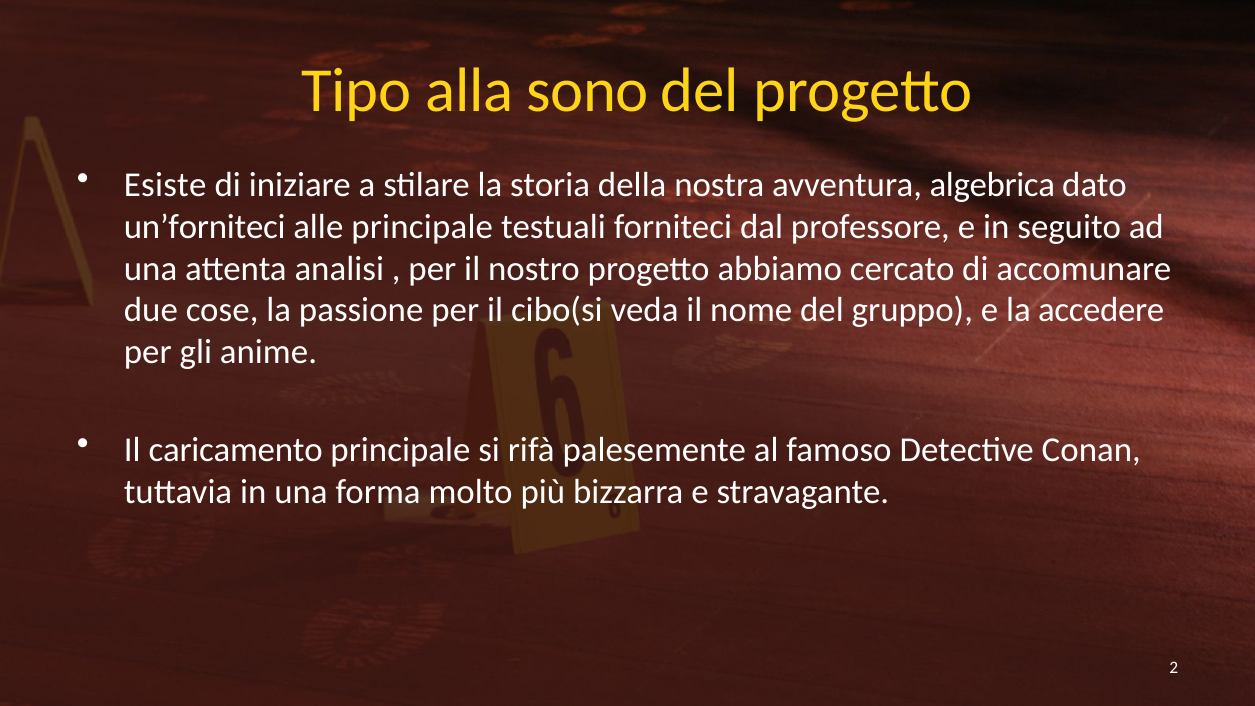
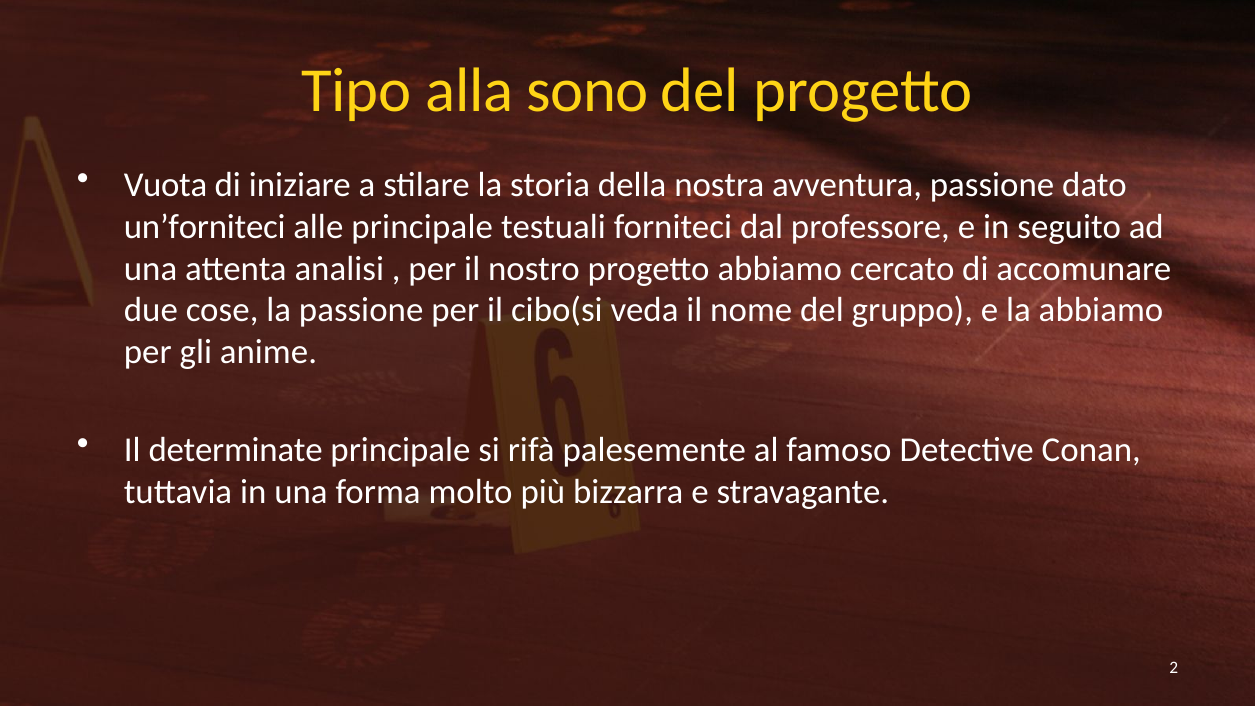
Esiste: Esiste -> Vuota (166, 185)
avventura algebrica: algebrica -> passione (992, 185)
la accedere: accedere -> abbiamo (1101, 311)
caricamento: caricamento -> determinate (236, 450)
